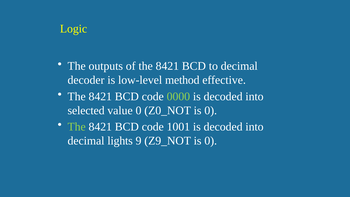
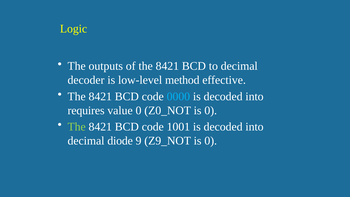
0000 colour: light green -> light blue (178, 96)
selected: selected -> requires (86, 110)
lights: lights -> diode (120, 141)
